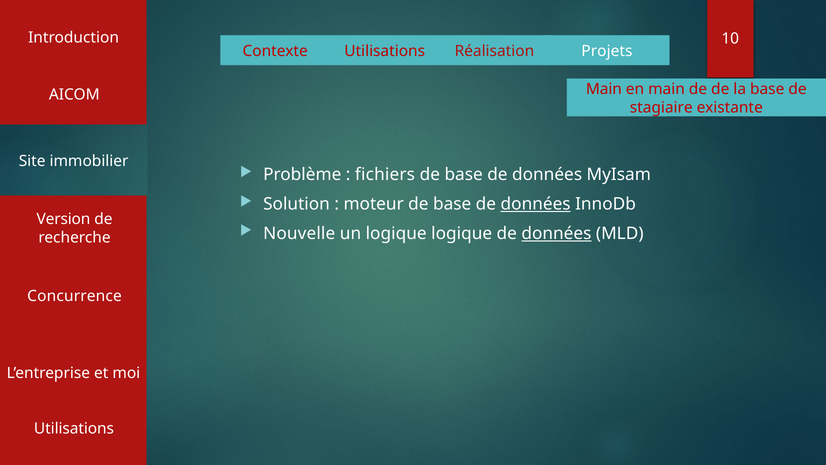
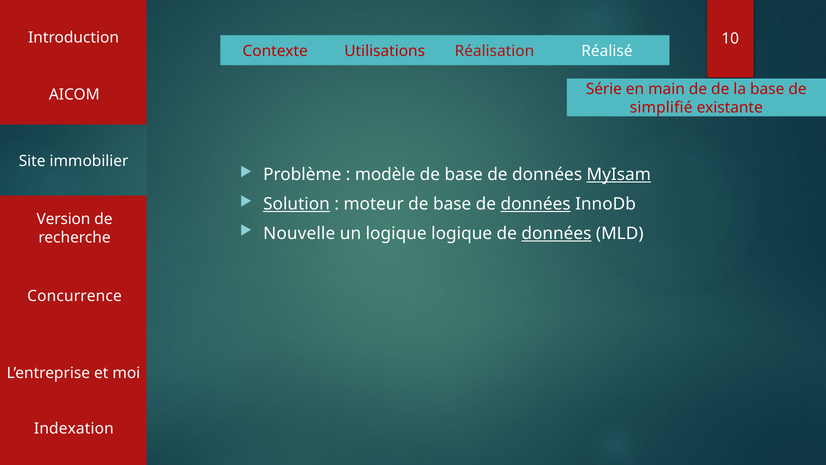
Projets: Projets -> Réalisé (607, 51)
Main: Main -> Série (604, 89)
stagiaire: stagiaire -> simplifié (661, 108)
fichiers: fichiers -> modèle (385, 175)
MyIsam underline: none -> present (619, 175)
Solution underline: none -> present (297, 204)
Utilisations: Utilisations -> Indexation (74, 428)
